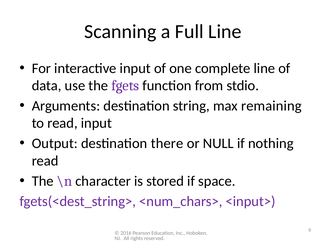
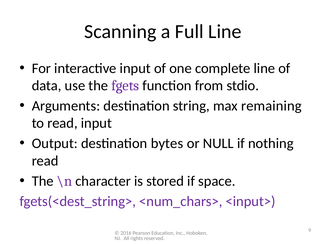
there: there -> bytes (167, 144)
